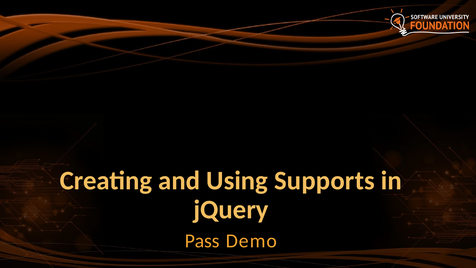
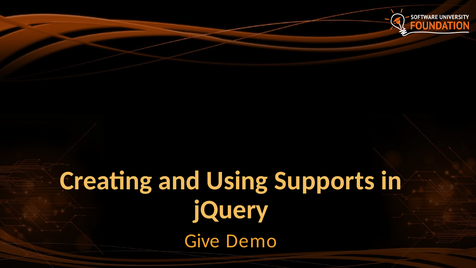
Pass: Pass -> Give (202, 241)
